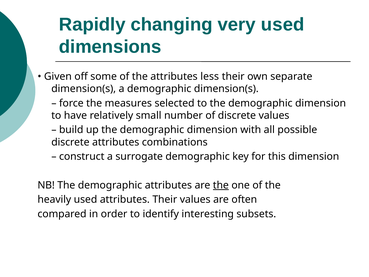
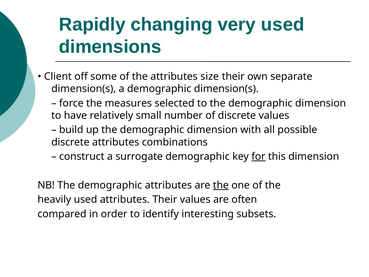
Given: Given -> Client (58, 76)
less: less -> size (210, 76)
for underline: none -> present (258, 156)
